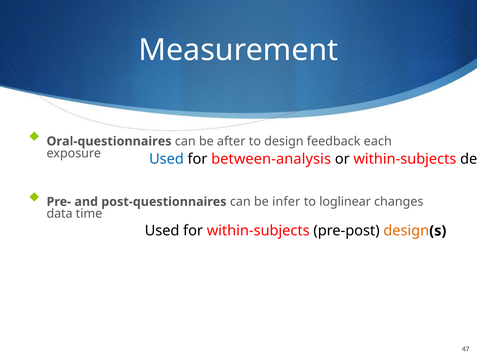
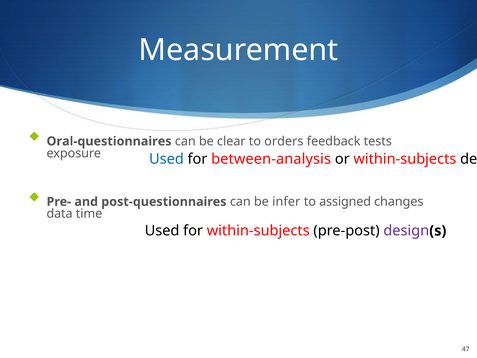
after: after -> clear (231, 141)
to design: design -> orders (284, 141)
each: each -> tests (378, 141)
loglinear: loglinear -> assigned (345, 202)
design colour: orange -> purple (406, 231)
